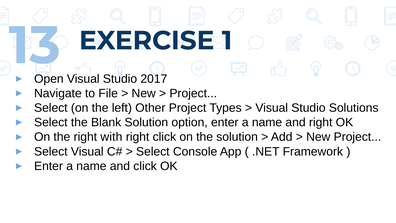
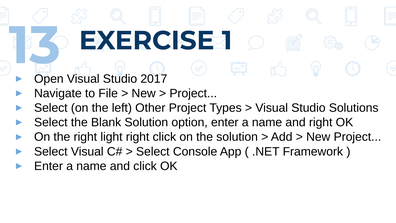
with: with -> light (111, 137)
